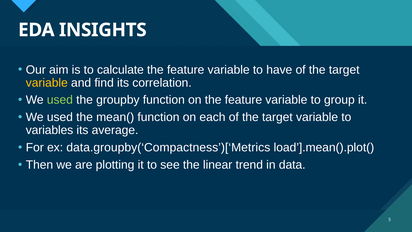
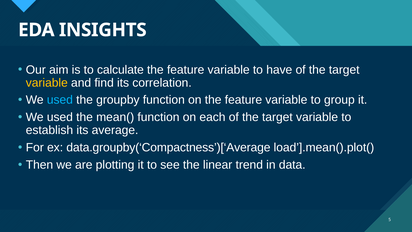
used colour: light green -> light blue (60, 100)
variables: variables -> establish (49, 130)
data.groupby(‘Compactness’)[‘Metrics: data.groupby(‘Compactness’)[‘Metrics -> data.groupby(‘Compactness’)[‘Average (168, 147)
